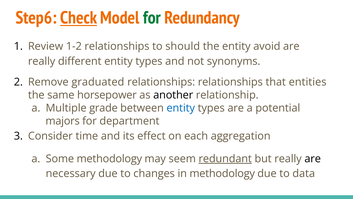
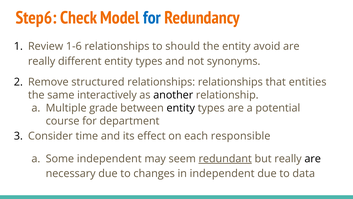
Check underline: present -> none (79, 18)
for colour: green -> blue (152, 18)
1-2: 1-2 -> 1-6 (74, 46)
graduated: graduated -> structured (98, 82)
horsepower: horsepower -> interactively (107, 95)
entity colour: blue -> black (181, 108)
majors: majors -> course (63, 121)
aggregation: aggregation -> responsible (241, 136)
Some methodology: methodology -> independent (109, 158)
in methodology: methodology -> independent (222, 173)
